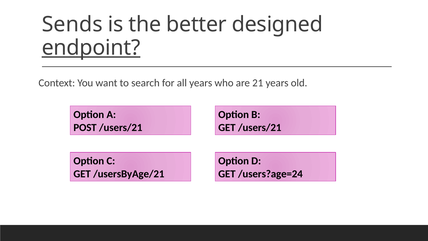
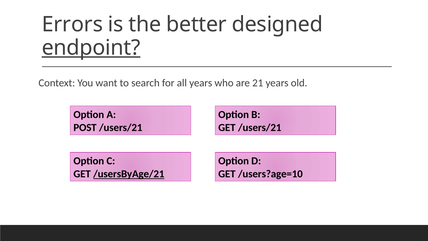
Sends: Sends -> Errors (72, 25)
/usersByAge/21 underline: none -> present (129, 174)
/users?age=24: /users?age=24 -> /users?age=10 (270, 174)
